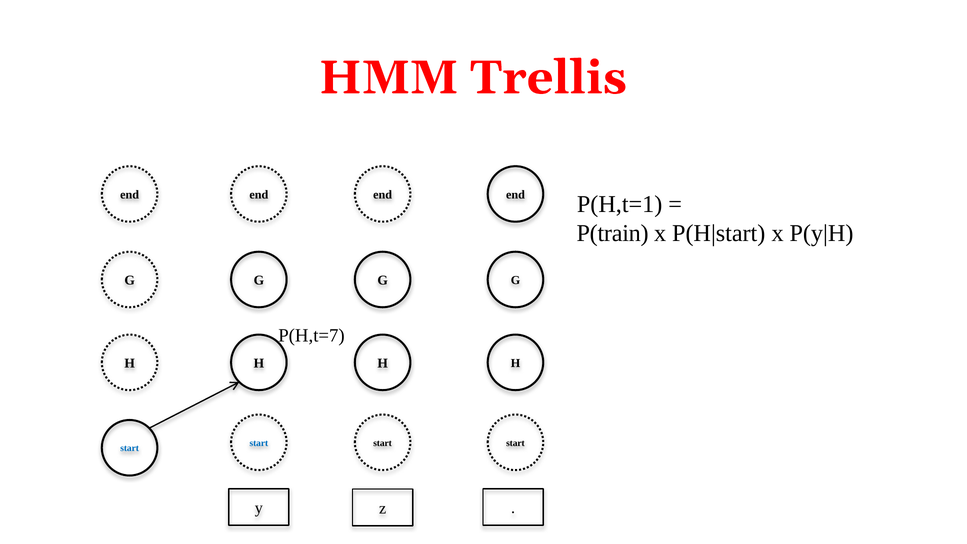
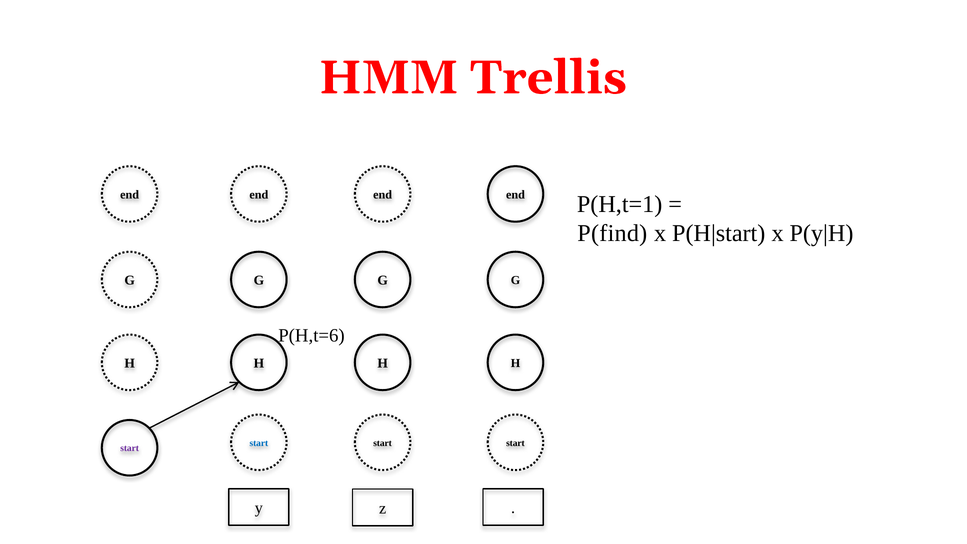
P(train: P(train -> P(find (612, 233)
P(H,t=7: P(H,t=7 -> P(H,t=6 (311, 336)
start colour: blue -> purple (130, 448)
